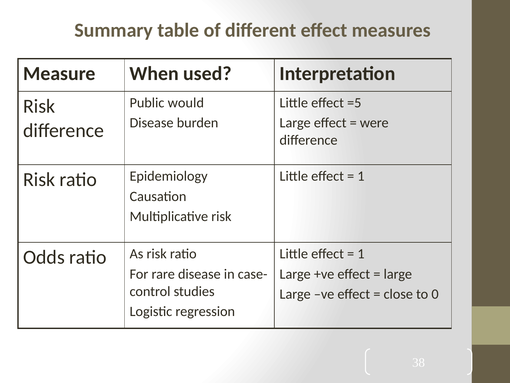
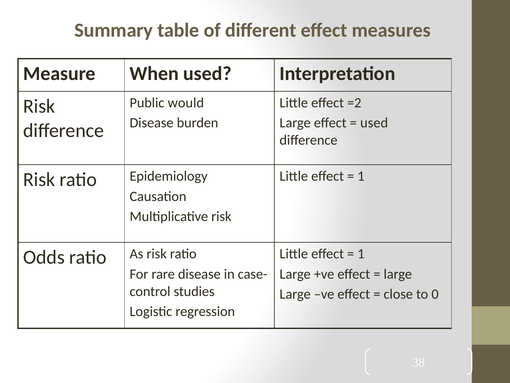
=5: =5 -> =2 (354, 103)
were: were -> used (374, 123)
